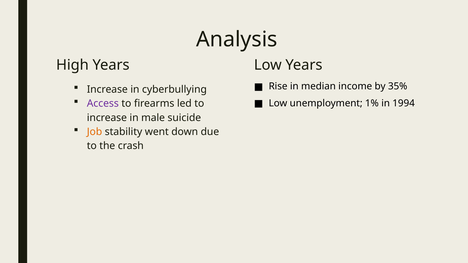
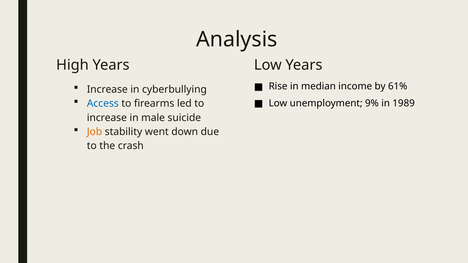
35%: 35% -> 61% (398, 86)
Access colour: purple -> blue (103, 104)
1%: 1% -> 9% (372, 103)
1994: 1994 -> 1989 (404, 103)
